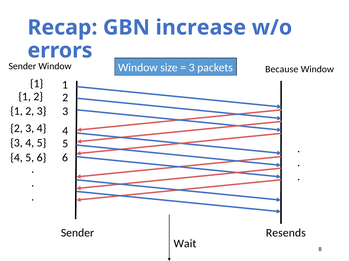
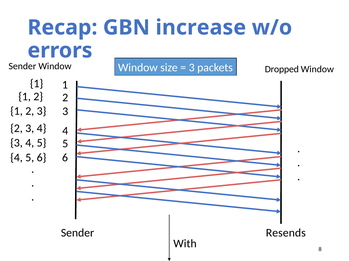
Because: Because -> Dropped (282, 69)
Wait: Wait -> With (185, 244)
